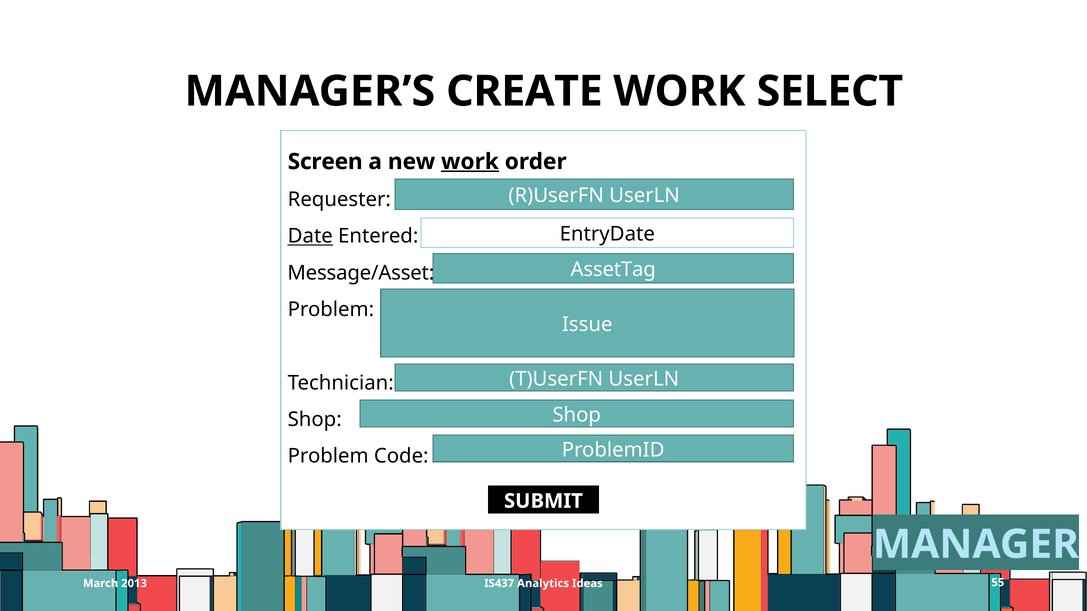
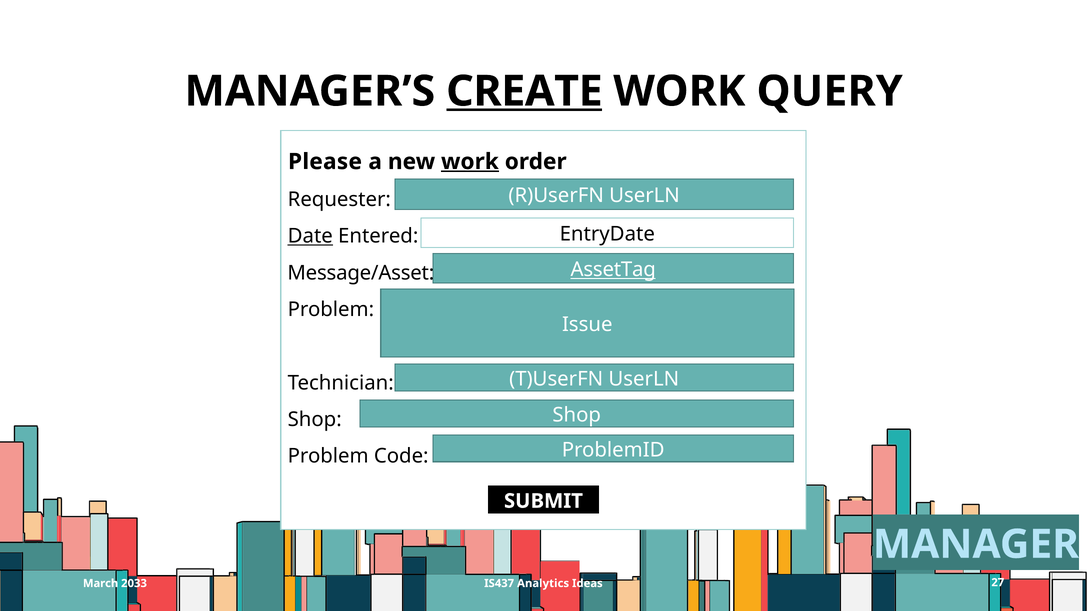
CREATE underline: none -> present (524, 91)
SELECT: SELECT -> QUERY (830, 91)
Screen: Screen -> Please (325, 162)
AssetTag underline: none -> present (613, 270)
2013: 2013 -> 2033 (134, 584)
55: 55 -> 27 (998, 583)
